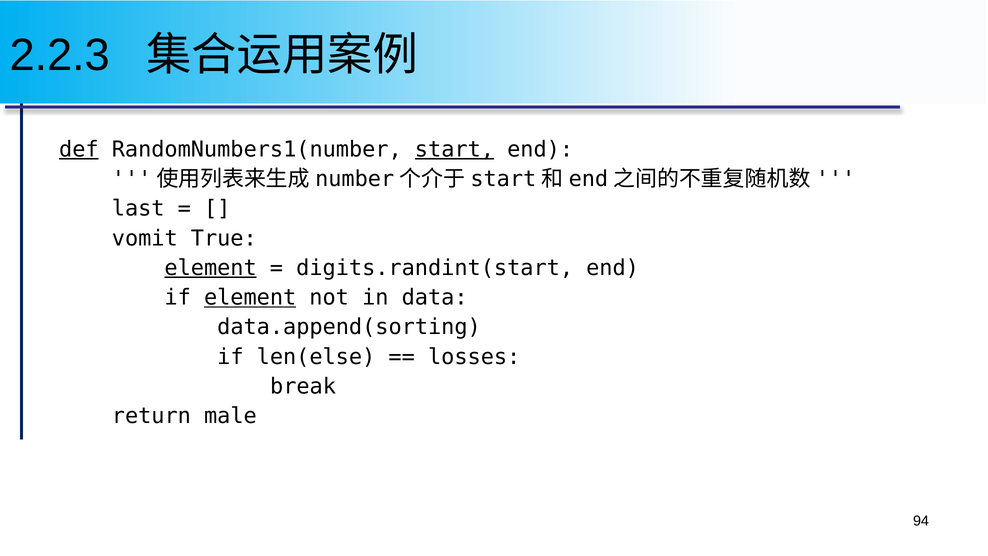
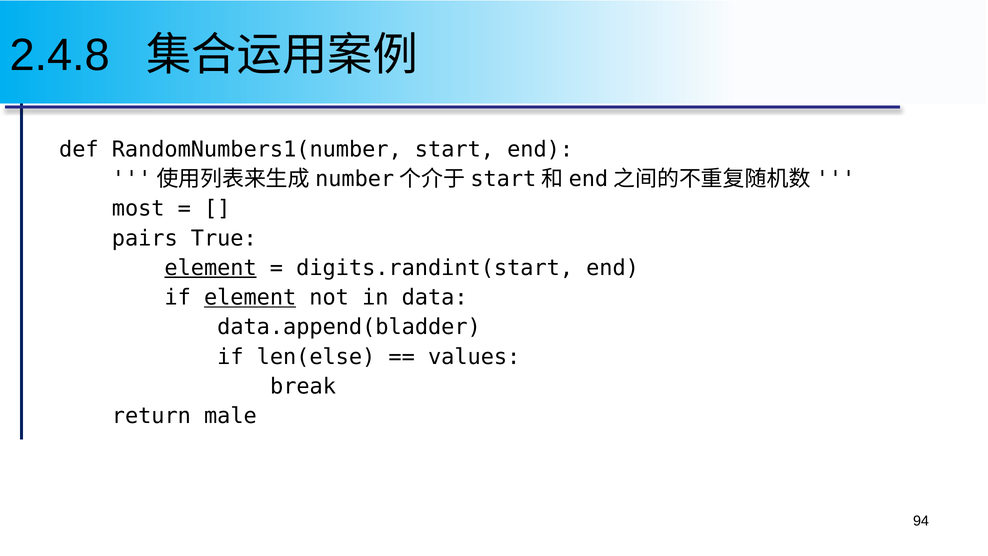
2.2.3: 2.2.3 -> 2.4.8 (60, 55)
def underline: present -> none (79, 149)
start underline: present -> none (454, 149)
last: last -> most (138, 209)
vomit: vomit -> pairs (145, 238)
data.append(sorting: data.append(sorting -> data.append(bladder (349, 327)
losses: losses -> values (474, 357)
